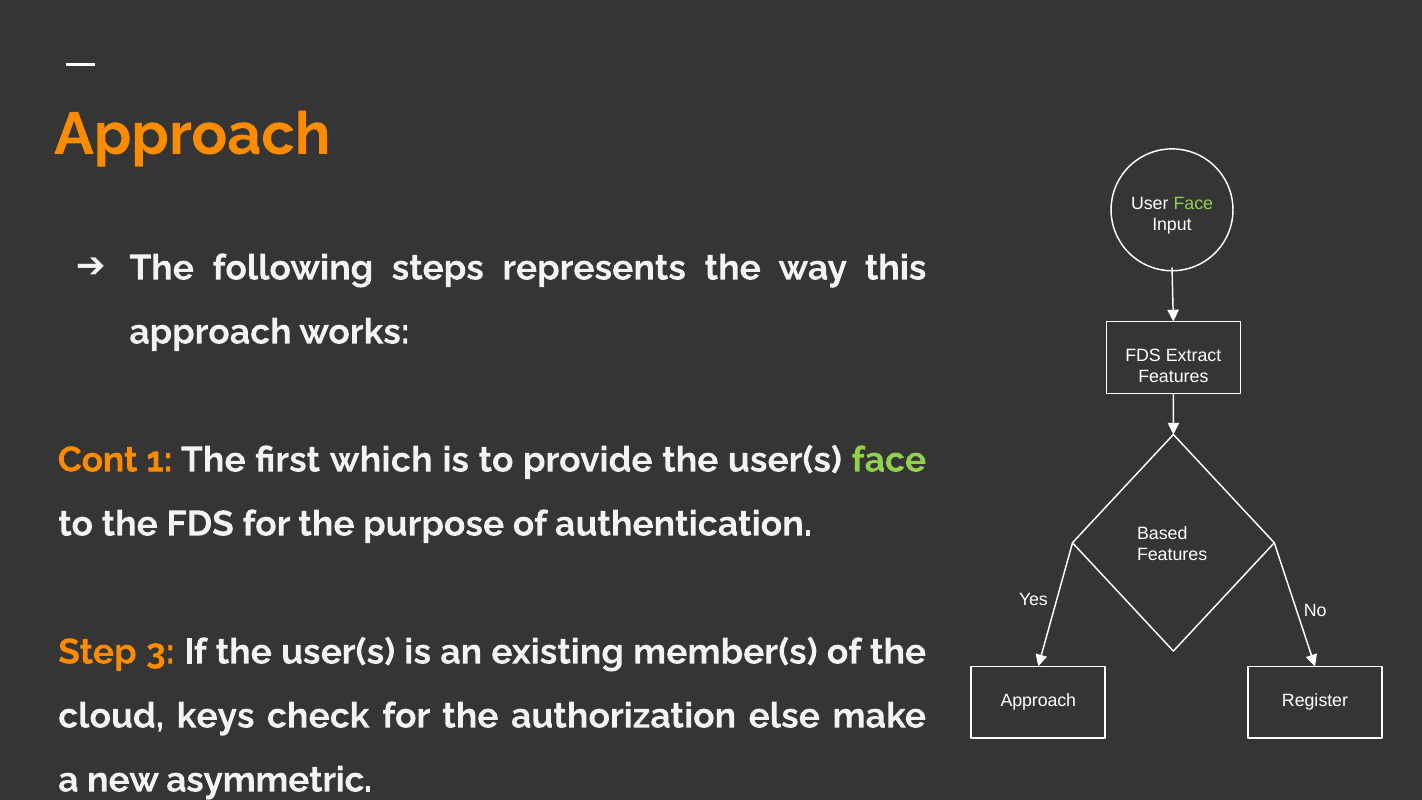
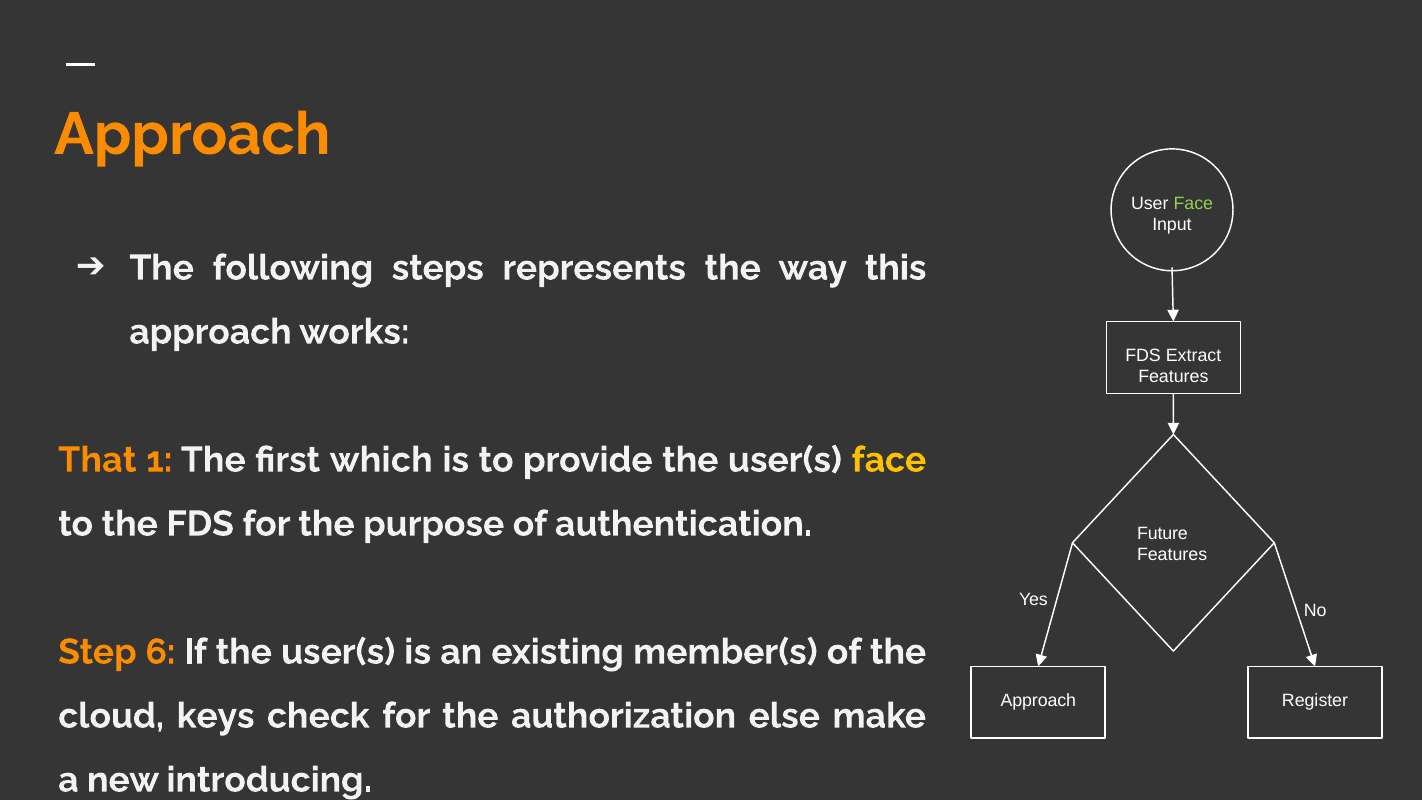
Cont: Cont -> That (97, 460)
face colour: light green -> yellow (889, 460)
Based: Based -> Future (1162, 533)
3: 3 -> 6 (161, 652)
asymmetric: asymmetric -> introducing (269, 780)
